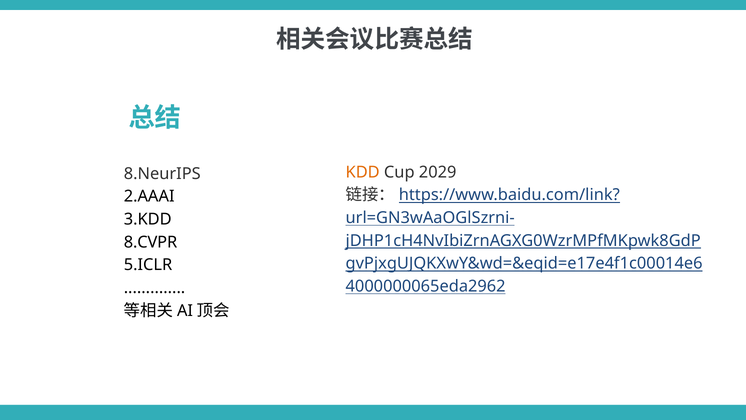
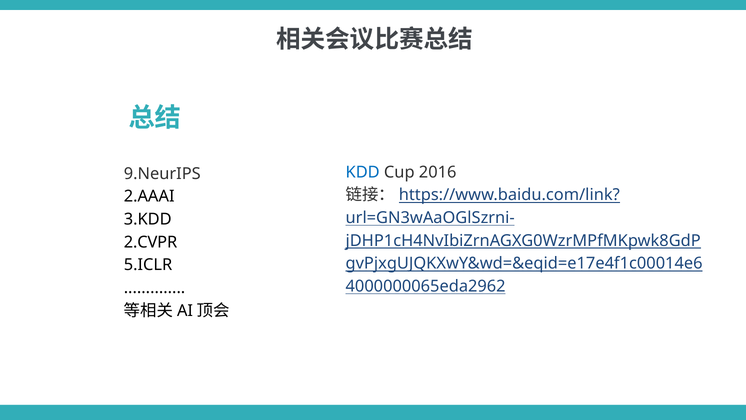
KDD colour: orange -> blue (363, 172)
2029: 2029 -> 2016 (438, 172)
8.NeurIPS: 8.NeurIPS -> 9.NeurIPS (162, 174)
8.CVPR: 8.CVPR -> 2.CVPR (151, 242)
